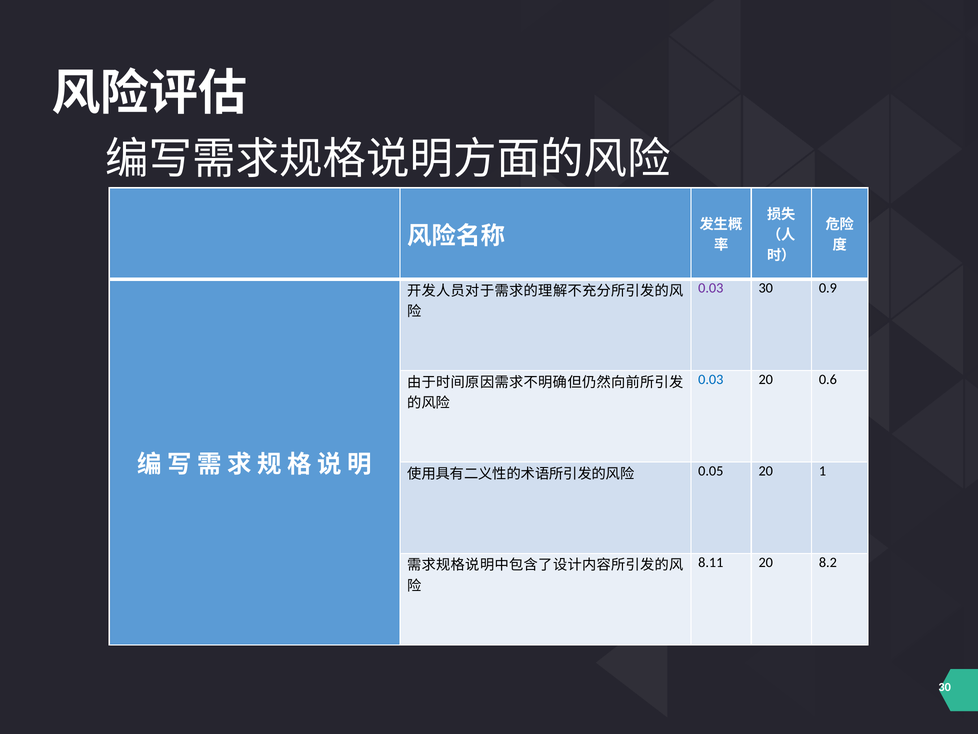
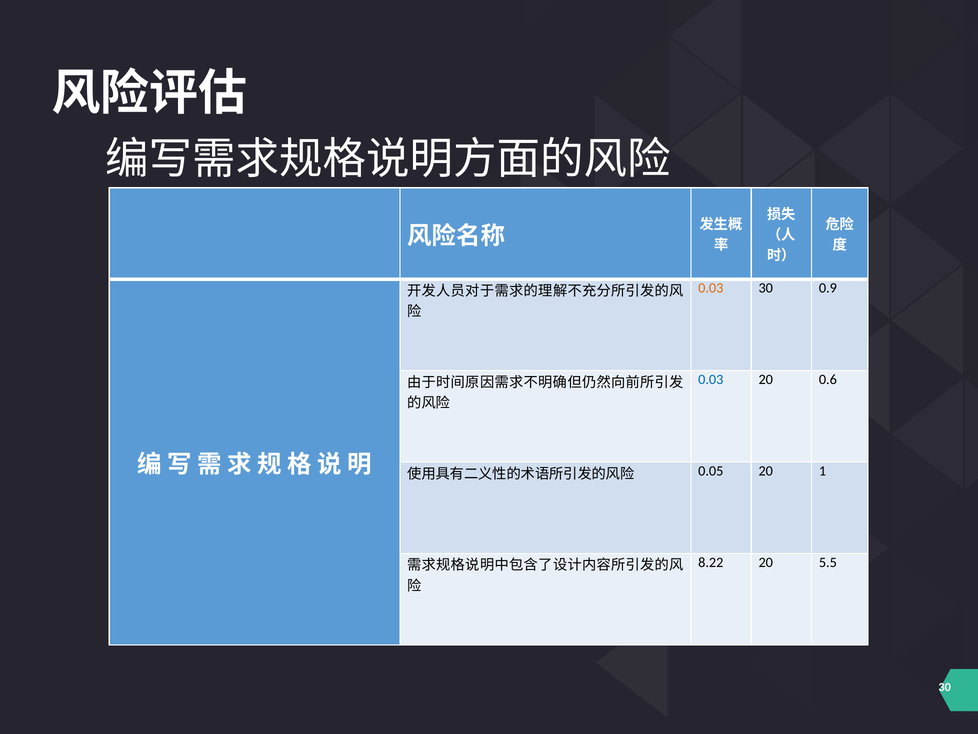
0.03 colour: purple -> orange (711, 288)
8.11: 8.11 -> 8.22 (711, 562)
8.2: 8.2 -> 5.5 (828, 562)
